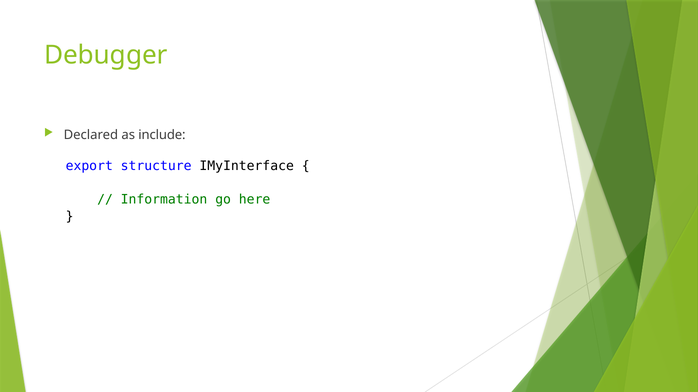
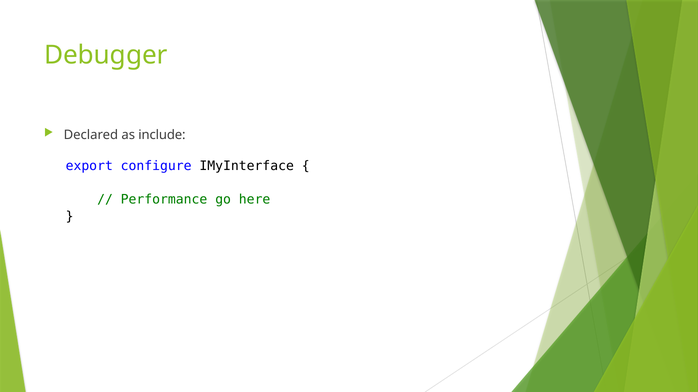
structure: structure -> configure (156, 166)
Information: Information -> Performance (164, 200)
